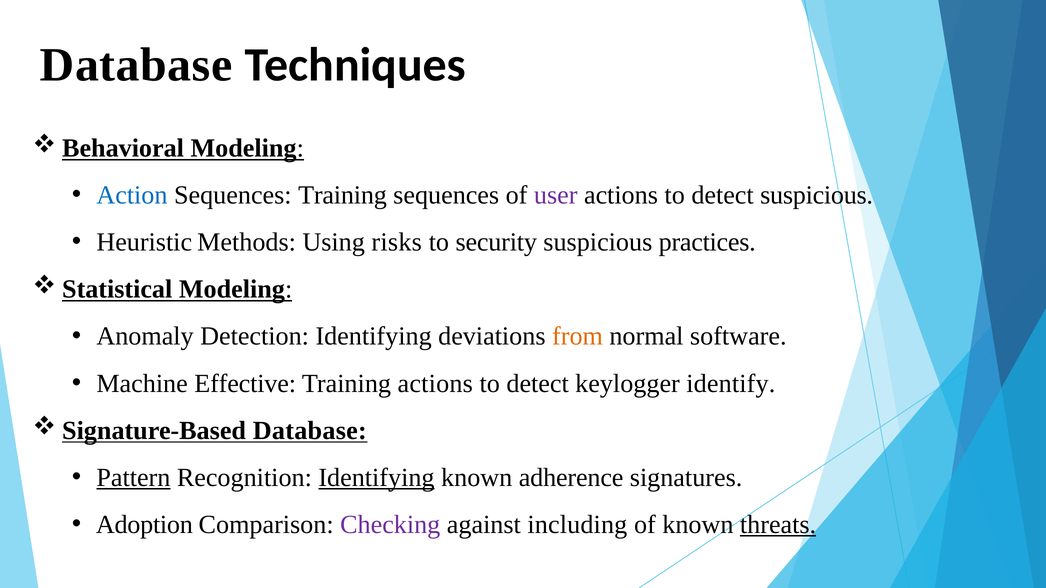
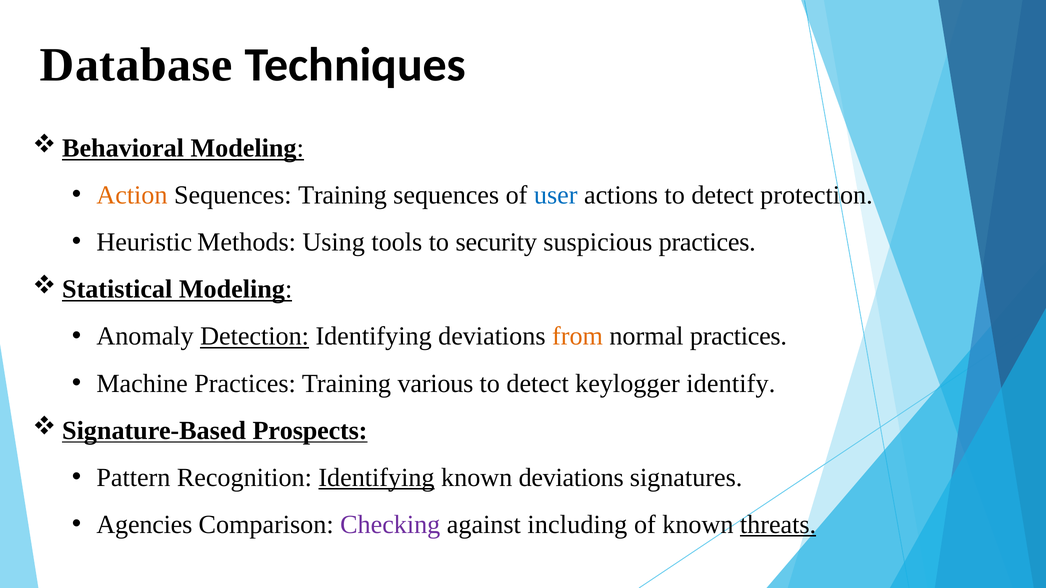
Action colour: blue -> orange (132, 195)
user colour: purple -> blue (556, 195)
detect suspicious: suspicious -> protection (816, 195)
risks: risks -> tools (397, 242)
Detection underline: none -> present (255, 337)
normal software: software -> practices (738, 337)
Machine Effective: Effective -> Practices (245, 384)
Training actions: actions -> various (435, 384)
Database: Database -> Prospects (310, 431)
Pattern underline: present -> none (133, 478)
known adherence: adherence -> deviations (571, 478)
Adoption: Adoption -> Agencies (144, 525)
